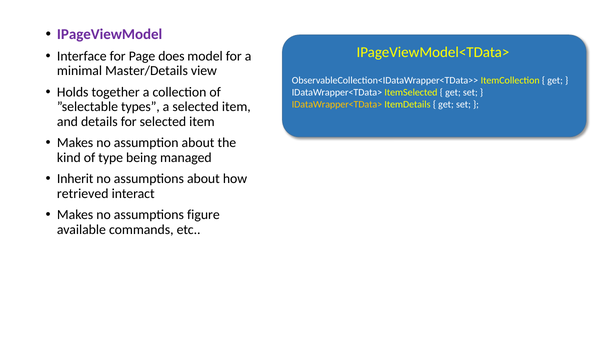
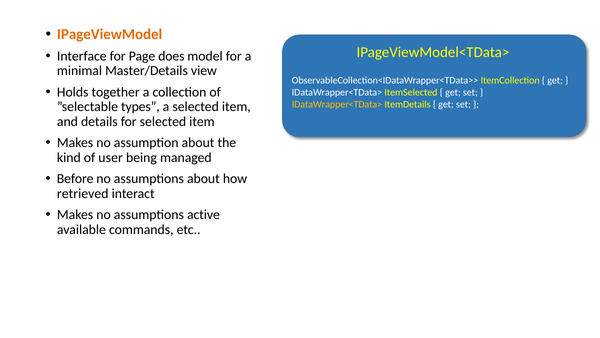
IPageViewModel colour: purple -> orange (110, 34)
type: type -> user (111, 157)
Inherit: Inherit -> Before (75, 179)
figure: figure -> active (203, 214)
